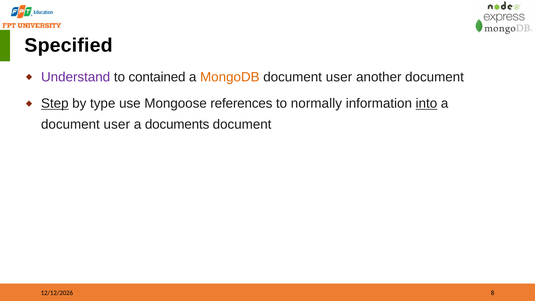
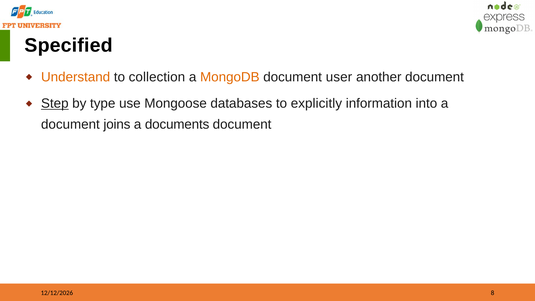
Understand colour: purple -> orange (76, 77)
contained: contained -> collection (157, 77)
references: references -> databases (241, 104)
normally: normally -> explicitly (316, 104)
into underline: present -> none (426, 104)
user: user -> joins (117, 124)
